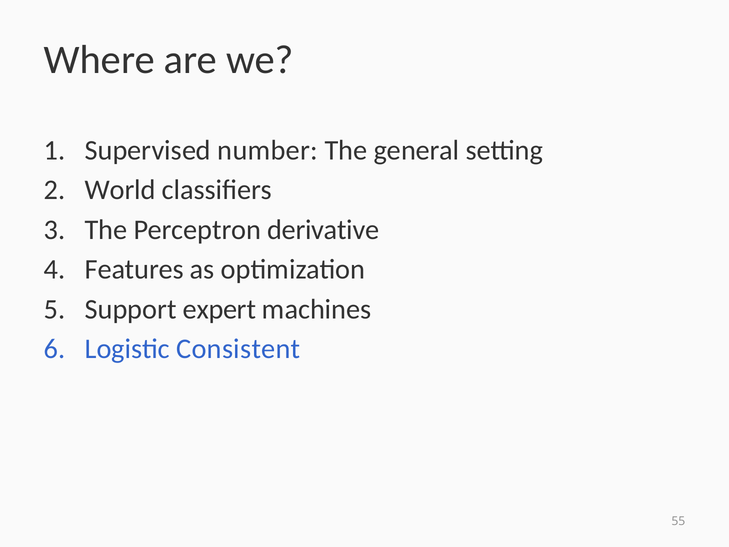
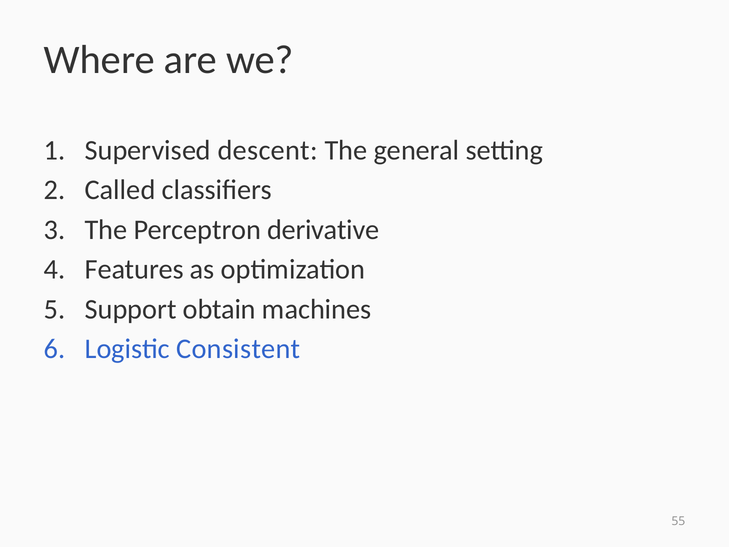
number: number -> descent (268, 150)
World: World -> Called (120, 190)
expert: expert -> obtain (219, 309)
